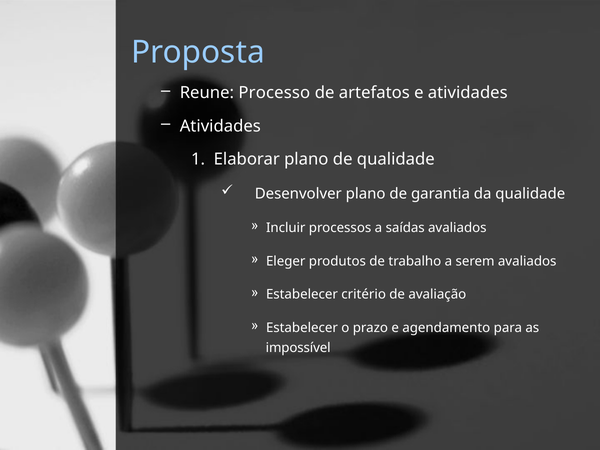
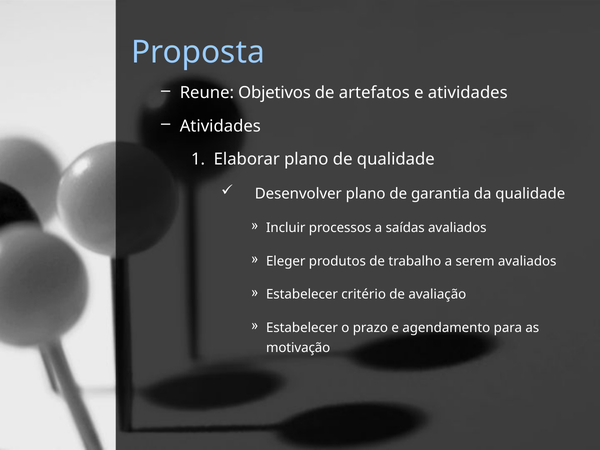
Processo: Processo -> Objetivos (275, 93)
impossível: impossível -> motivação (298, 348)
